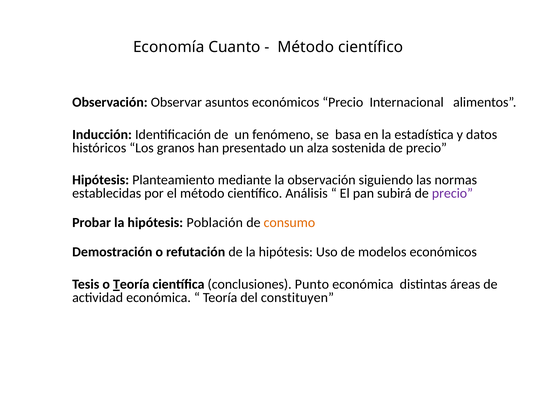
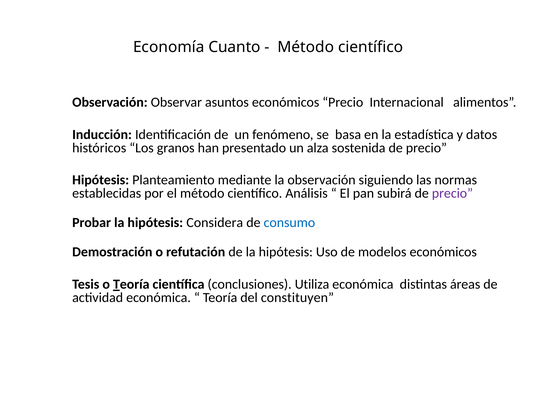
Población: Población -> Considera (215, 223)
consumo colour: orange -> blue (289, 223)
Punto: Punto -> Utiliza (312, 284)
